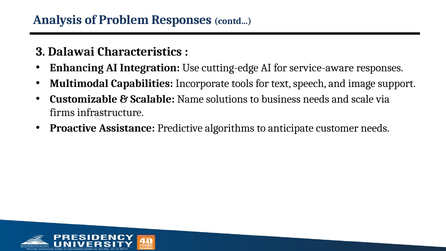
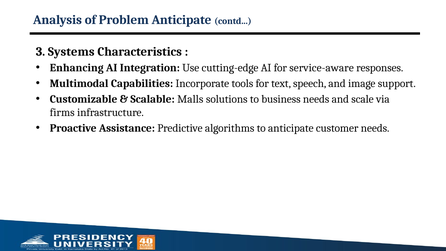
Problem Responses: Responses -> Anticipate (181, 20)
Dalawai: Dalawai -> Systems (71, 51)
Name: Name -> Malls (190, 99)
